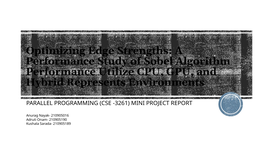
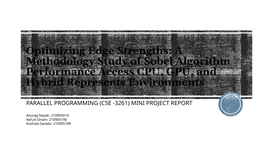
Performance: Performance -> Methodology (60, 61)
Utilize: Utilize -> Access (116, 72)
